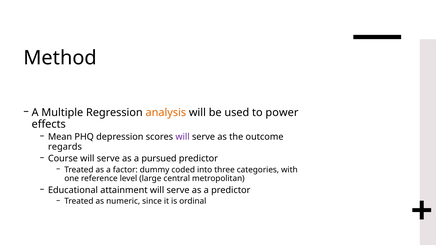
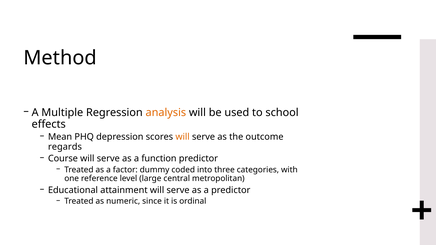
power: power -> school (282, 113)
will colour: purple -> orange (183, 137)
pursued: pursued -> function (159, 159)
